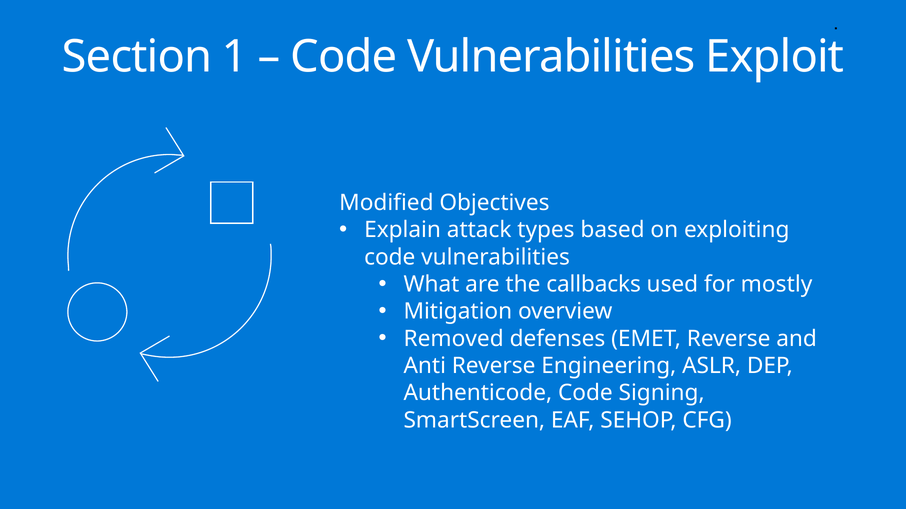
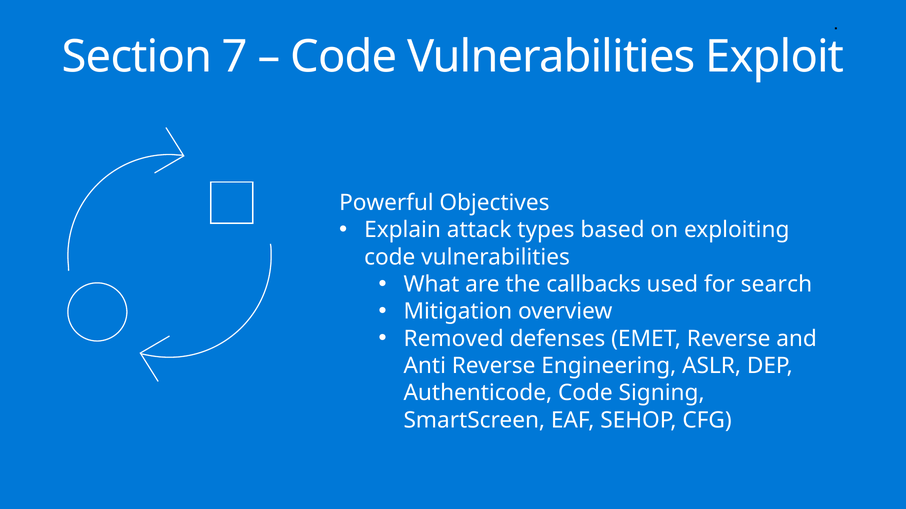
1: 1 -> 7 (235, 57)
Modified: Modified -> Powerful (386, 203)
mostly: mostly -> search (776, 285)
